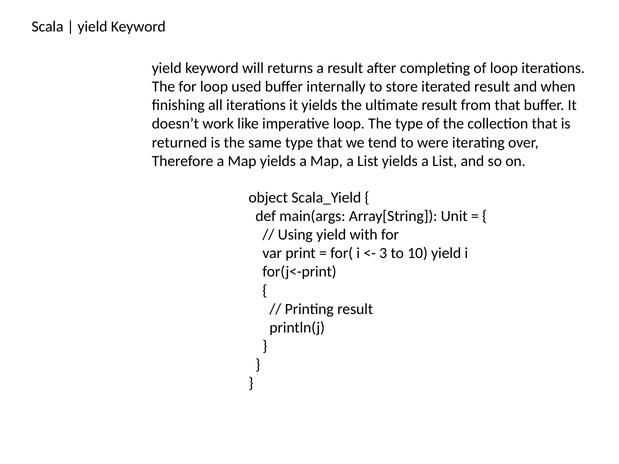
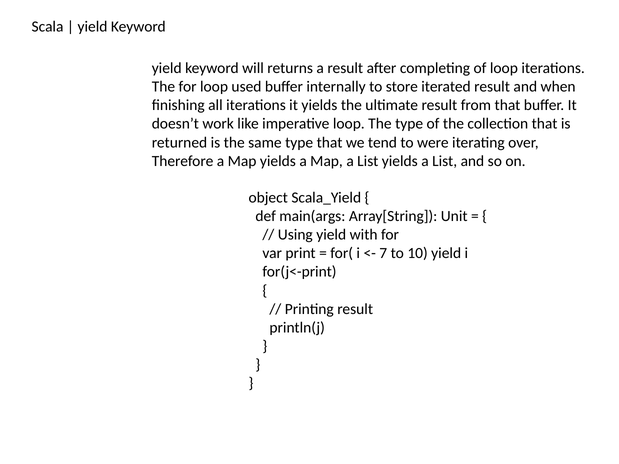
3: 3 -> 7 (383, 253)
